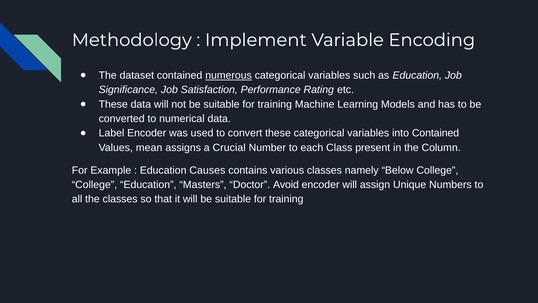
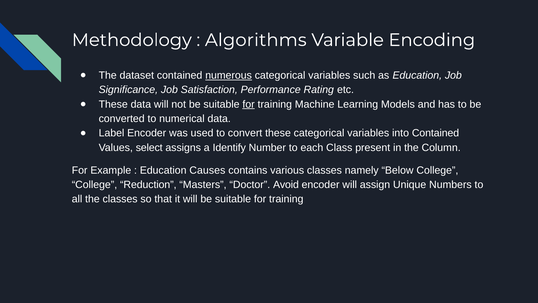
Implement: Implement -> Algorithms (256, 40)
for underline: none -> present (249, 104)
mean: mean -> select (149, 147)
Crucial: Crucial -> Identify (229, 147)
College Education: Education -> Reduction (148, 184)
